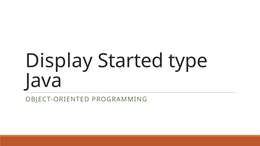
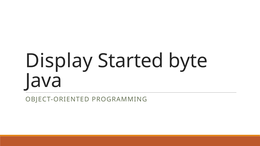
type: type -> byte (188, 61)
